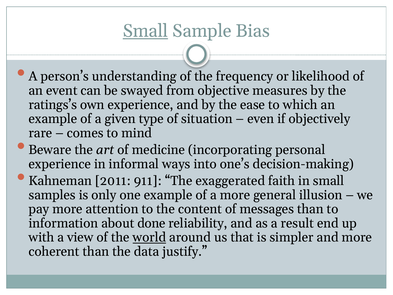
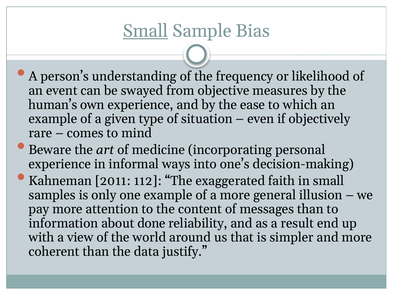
ratings’s: ratings’s -> human’s (53, 105)
911: 911 -> 112 (148, 181)
world underline: present -> none (149, 237)
